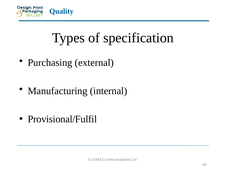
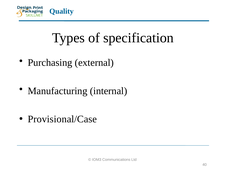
Provisional/Fulfil: Provisional/Fulfil -> Provisional/Case (62, 119)
